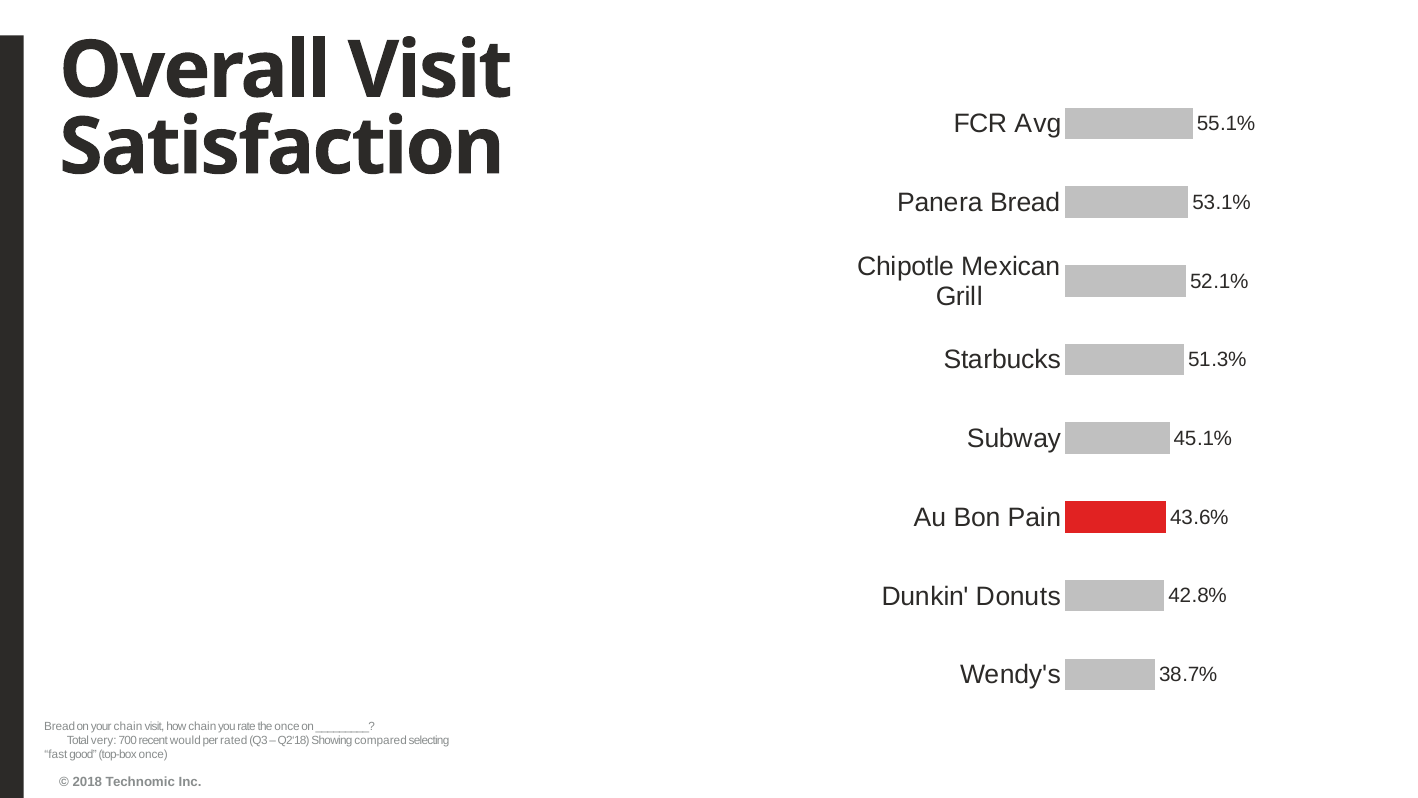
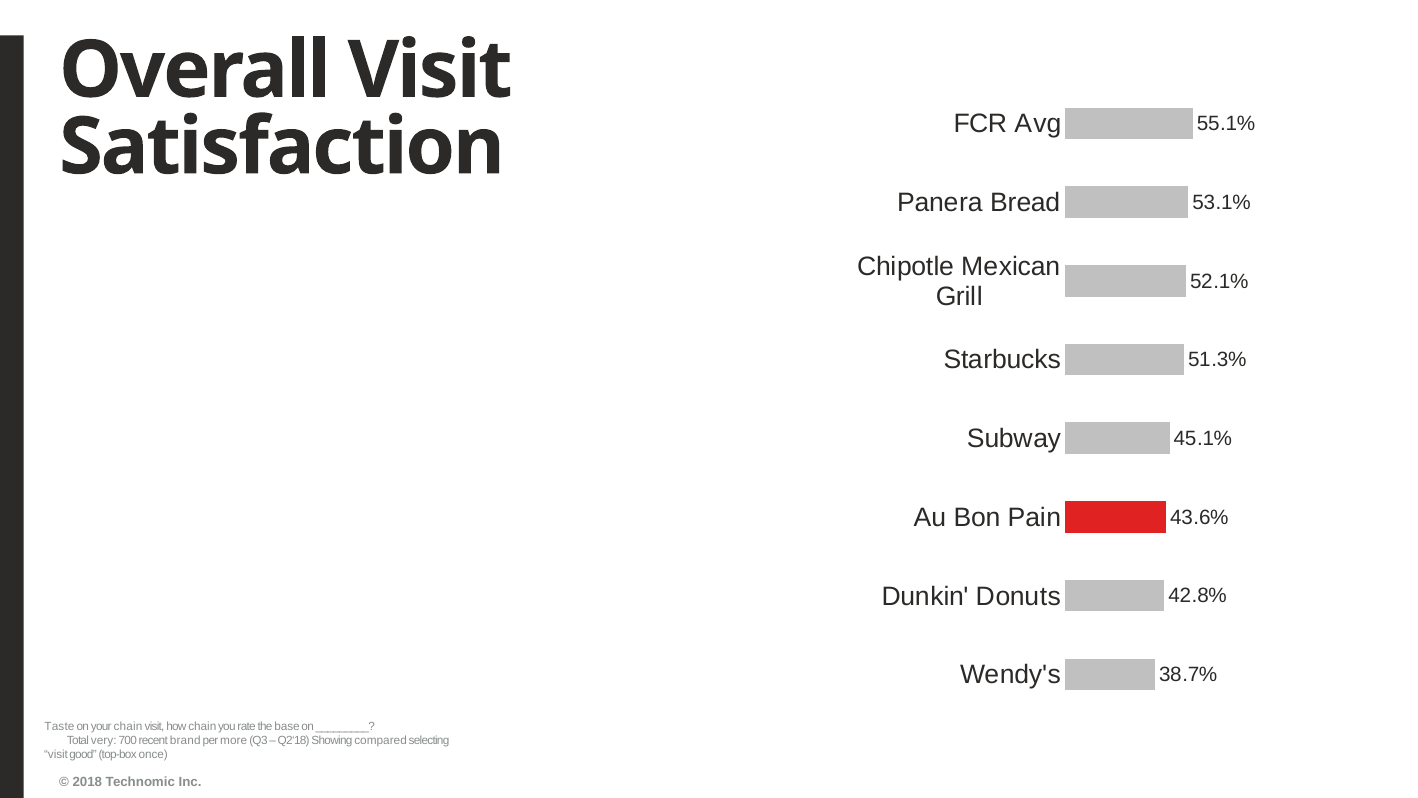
Bread: Bread -> Taste (59, 726)
the once: once -> base (287, 726)
would: would -> brand (185, 740)
rated: rated -> more (234, 740)
fast: fast -> visit (56, 754)
